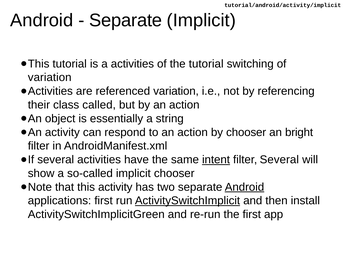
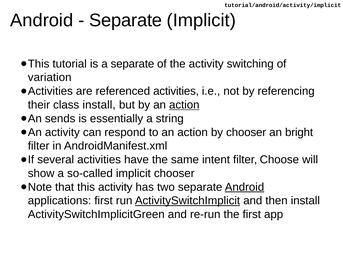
a activities: activities -> separate (132, 64)
the tutorial: tutorial -> activity (206, 64)
referenced variation: variation -> activities (176, 91)
class called: called -> install (99, 105)
action underline: none -> present (184, 105)
object: object -> sends (60, 119)
intent underline: present -> none (216, 160)
filter Several: Several -> Choose (279, 160)
